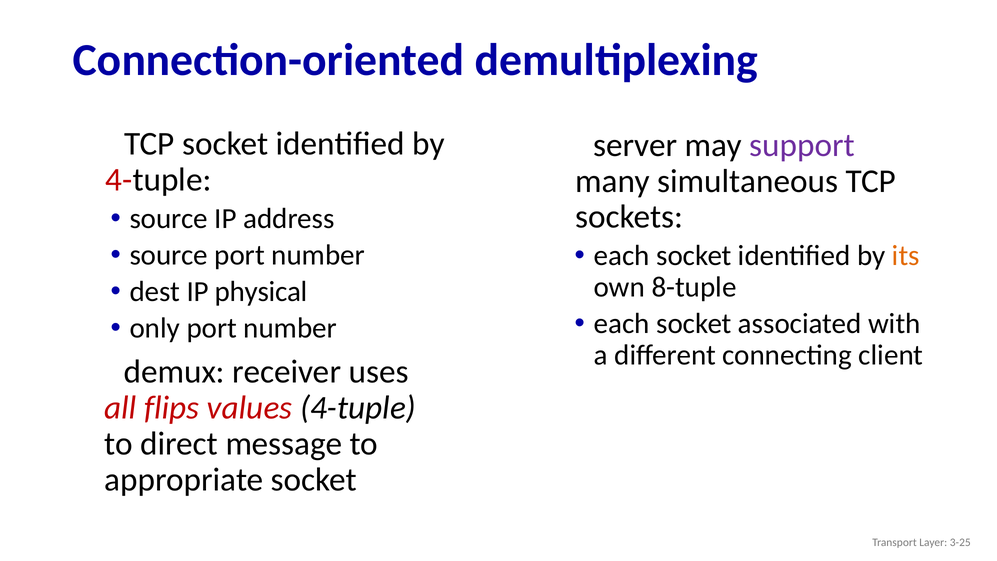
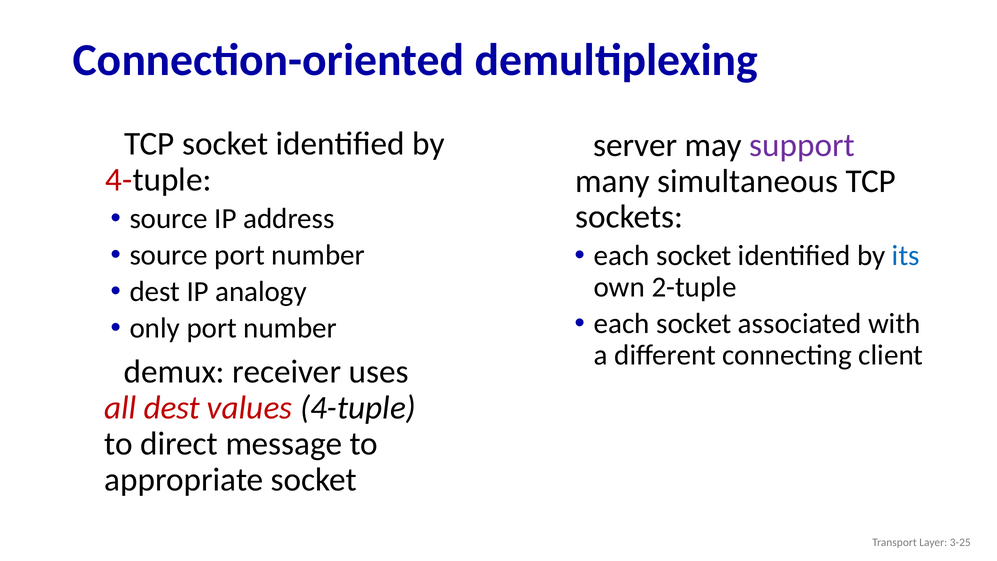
its colour: orange -> blue (906, 256)
8-tuple: 8-tuple -> 2-tuple (694, 287)
physical: physical -> analogy (261, 292)
all flips: flips -> dest (172, 408)
